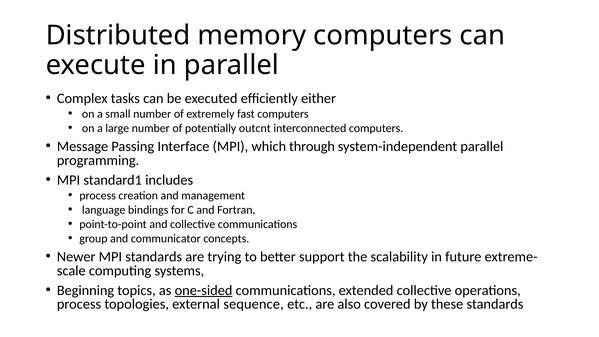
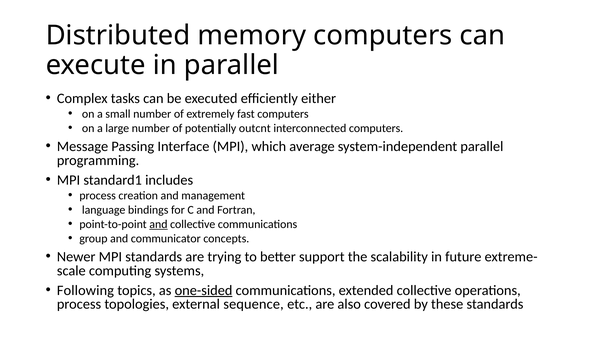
through: through -> average (312, 147)
and underline: none -> present (158, 224)
Beginning: Beginning -> Following (85, 290)
